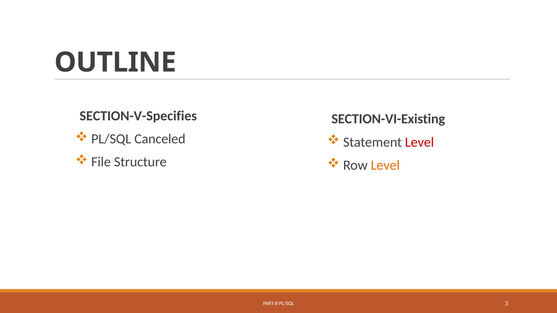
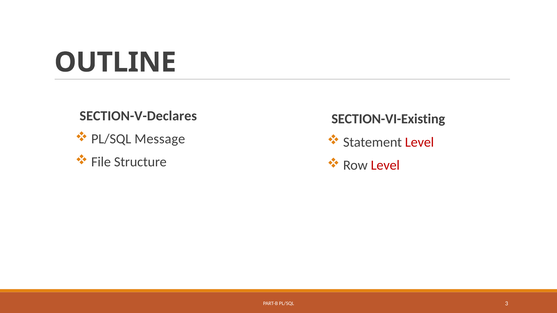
SECTION-V-Specifies: SECTION-V-Specifies -> SECTION-V-Declares (138, 116)
Canceled: Canceled -> Message (160, 139)
Level colour: orange -> red (385, 165)
